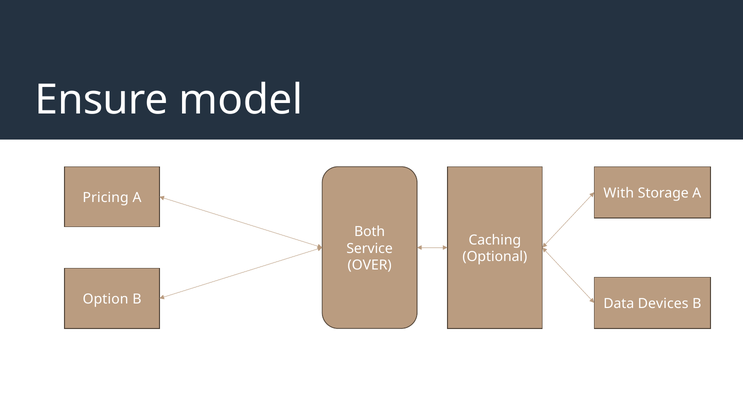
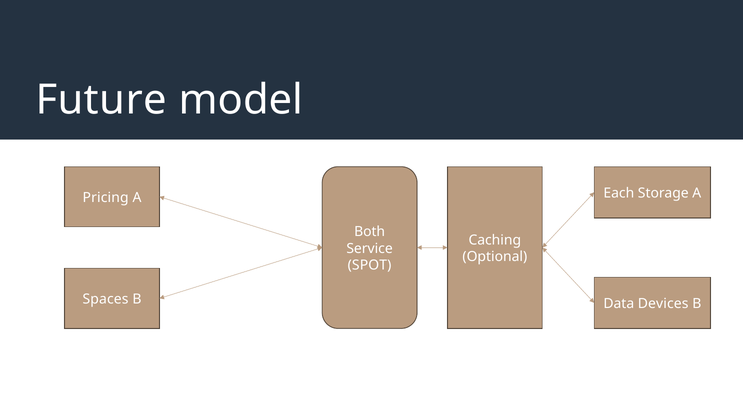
Ensure: Ensure -> Future (101, 100)
With: With -> Each (619, 193)
OVER: OVER -> SPOT (370, 265)
Option: Option -> Spaces (106, 299)
